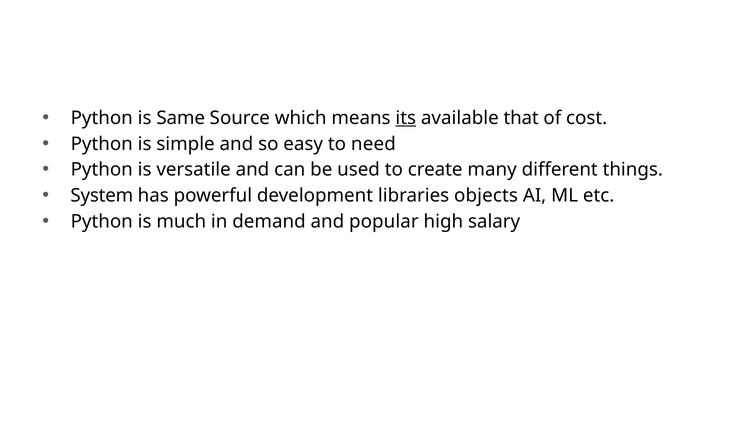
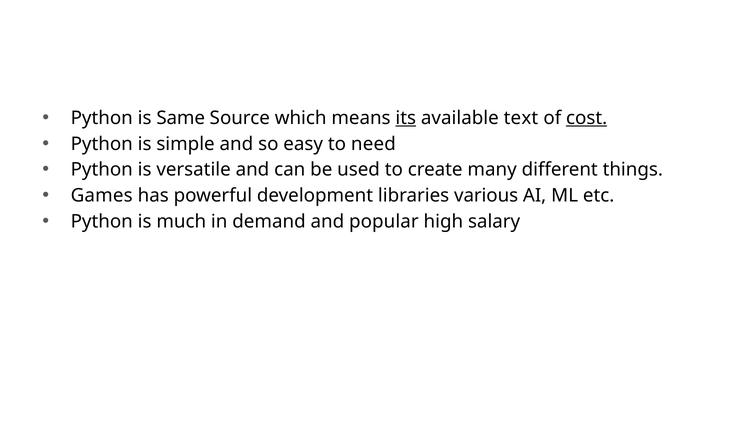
that: that -> text (521, 118)
cost underline: none -> present (587, 118)
System: System -> Games (102, 196)
objects: objects -> various (486, 196)
